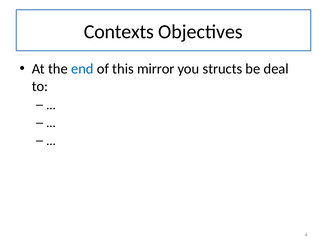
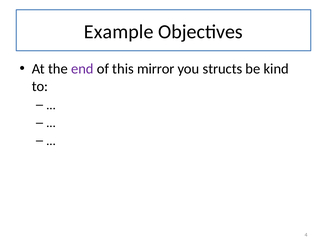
Contexts: Contexts -> Example (119, 32)
end colour: blue -> purple (82, 69)
deal: deal -> kind (276, 69)
